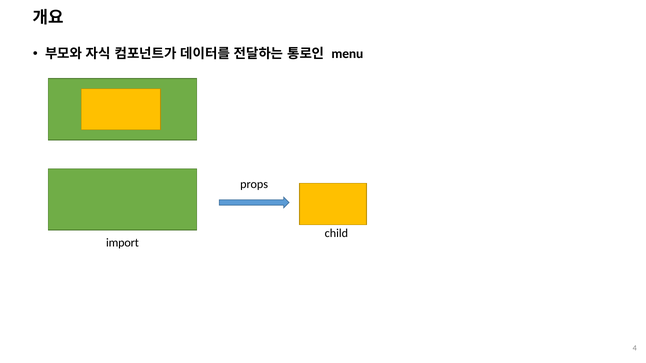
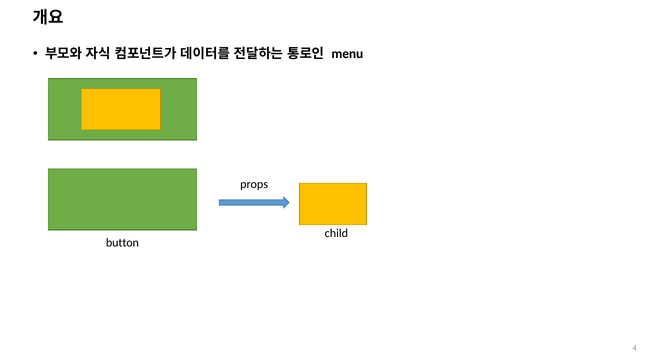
import: import -> button (122, 243)
